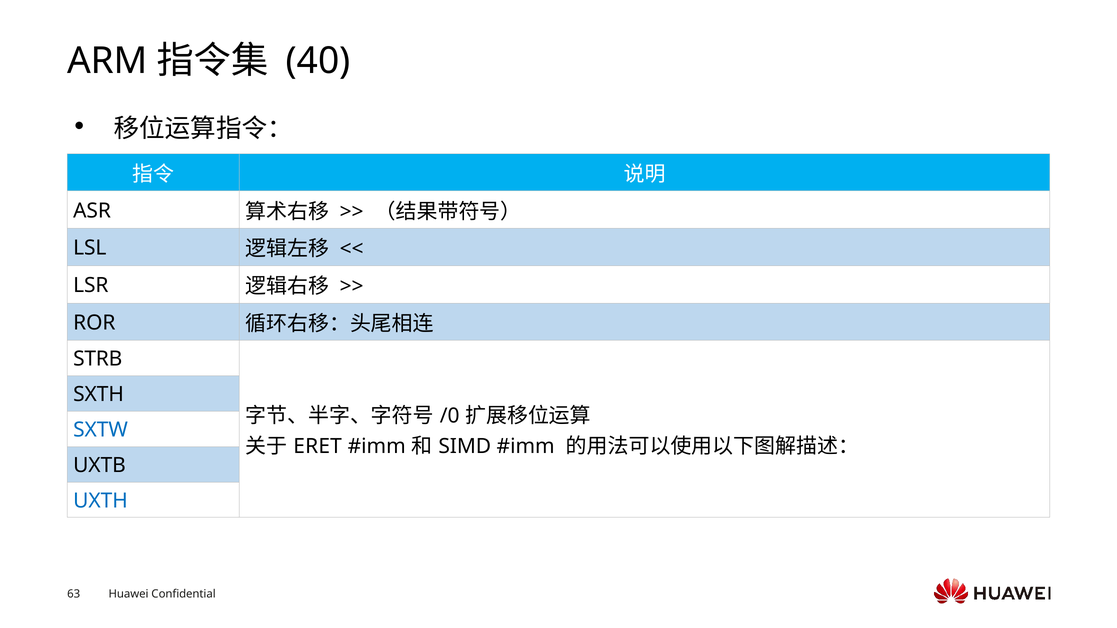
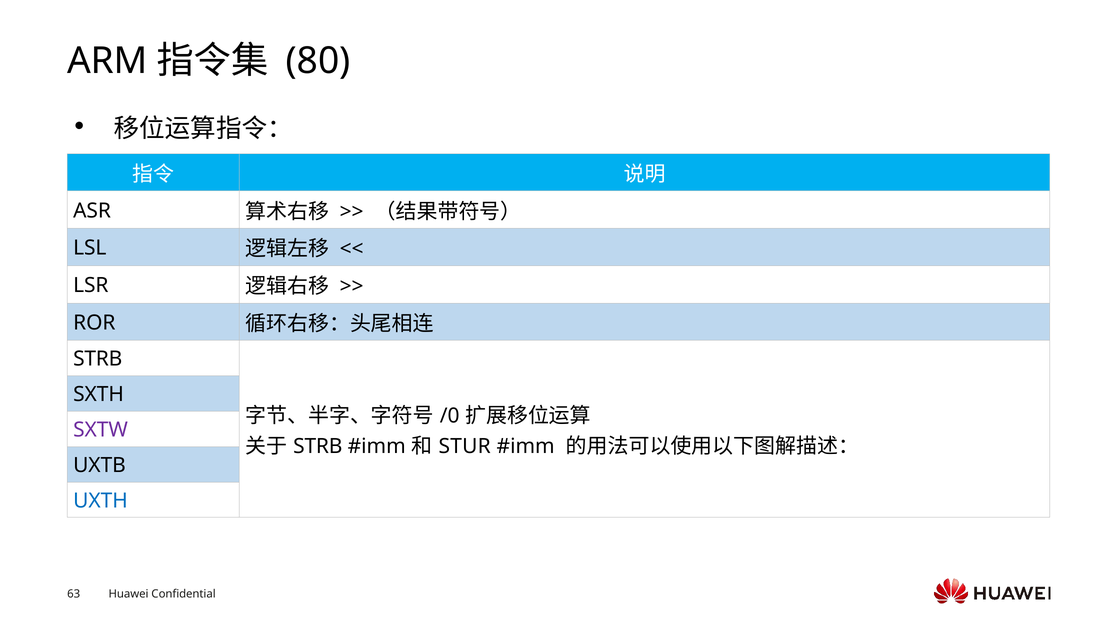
40: 40 -> 80 (318, 61)
SXTW colour: blue -> purple (101, 430)
ERET: ERET -> STRB (318, 446)
SIMD: SIMD -> STUR (465, 446)
